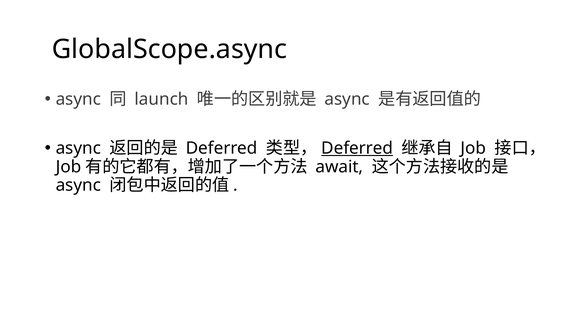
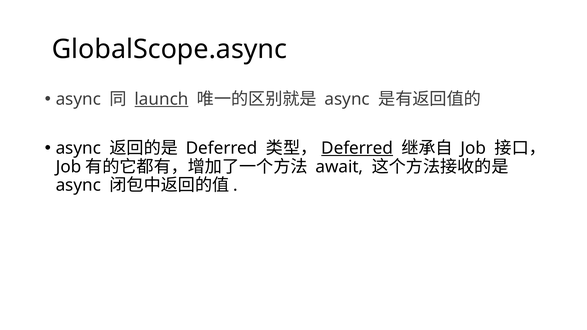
launch underline: none -> present (161, 99)
